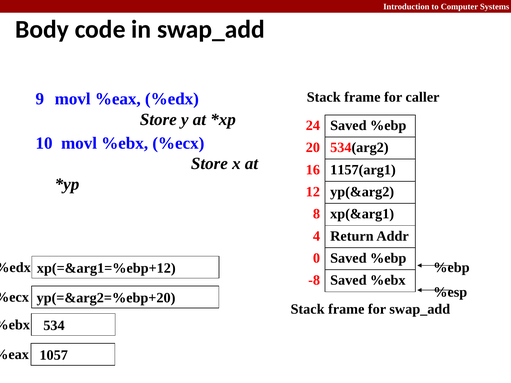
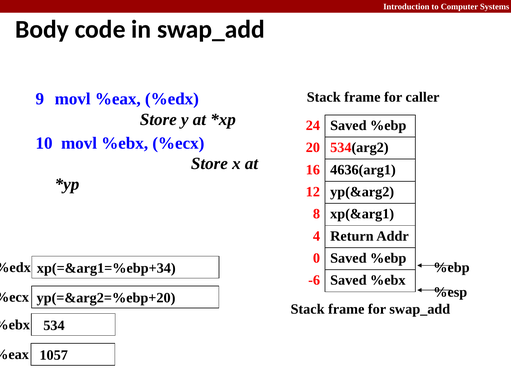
1157(arg1: 1157(arg1 -> 4636(arg1 (363, 170)
xp(=&arg1=%ebp+12: xp(=&arg1=%ebp+12 -> xp(=&arg1=%ebp+34 (106, 268)
-8: -8 -> -6 (314, 280)
